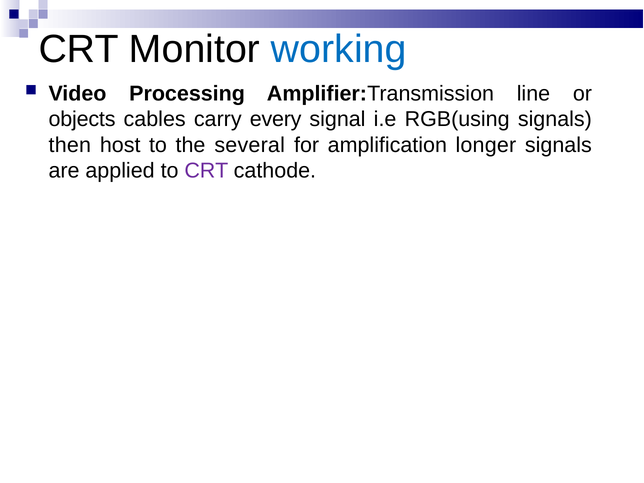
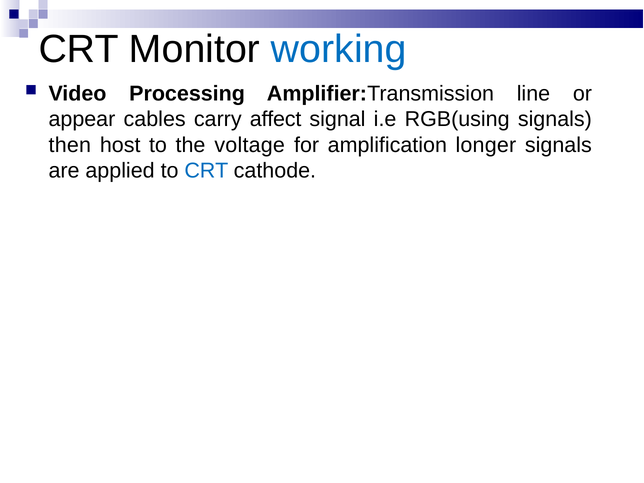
objects: objects -> appear (82, 119)
every: every -> affect (276, 119)
several: several -> voltage (250, 145)
CRT colour: purple -> blue (206, 171)
